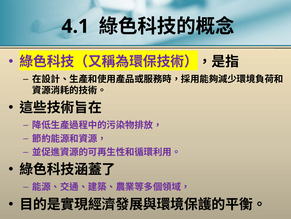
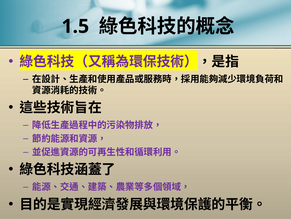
4.1: 4.1 -> 1.5 (75, 26)
